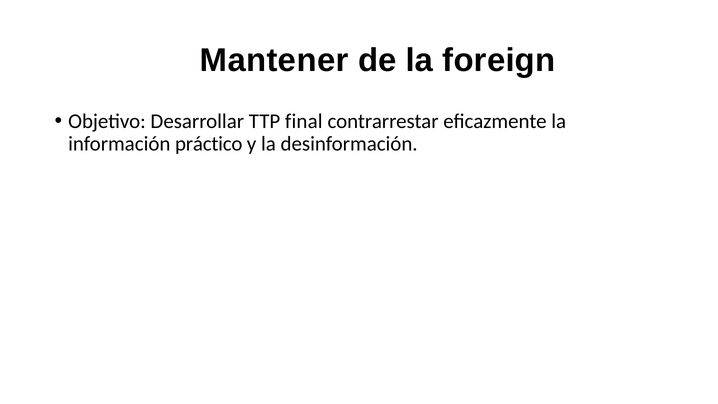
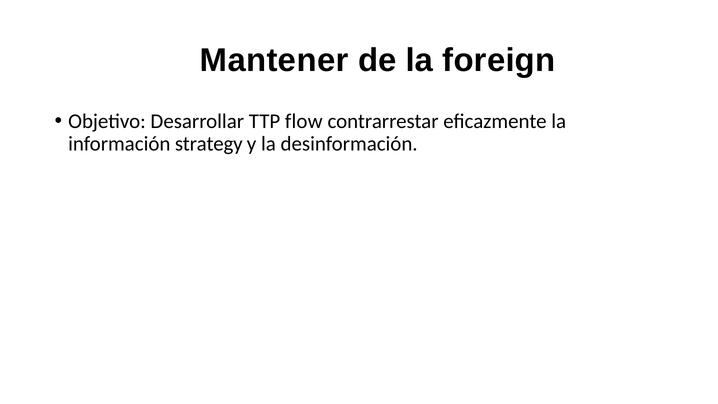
final: final -> flow (304, 121)
práctico: práctico -> strategy (209, 144)
